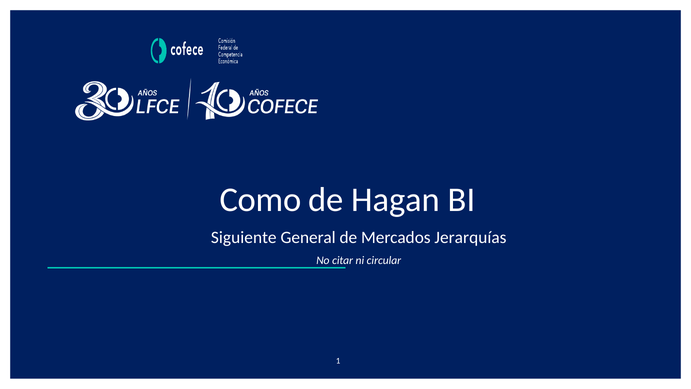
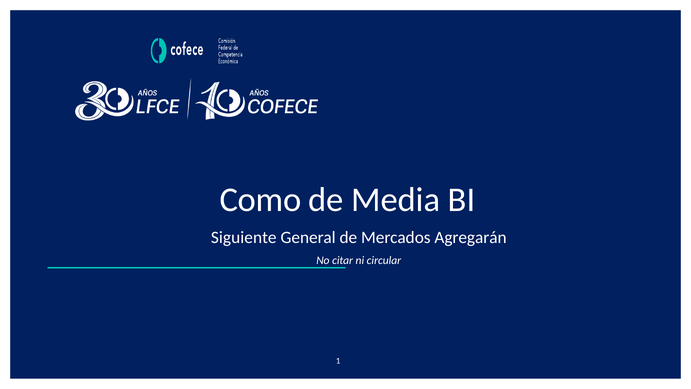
Hagan: Hagan -> Media (396, 199)
Jerarquías: Jerarquías -> Agregarán (471, 238)
